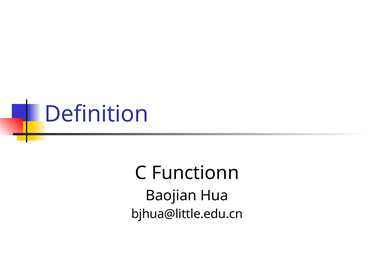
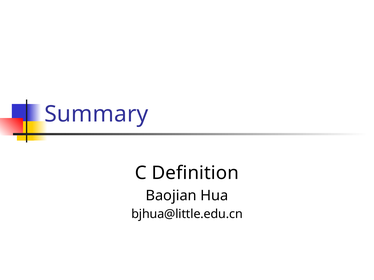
Definition: Definition -> Summary (96, 114)
Functionn: Functionn -> Definition (195, 173)
